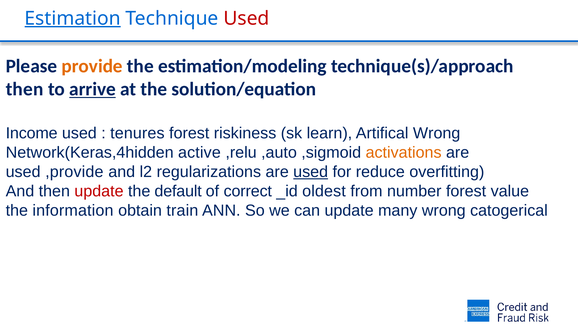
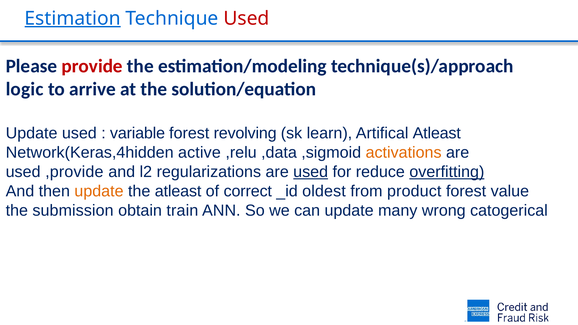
provide colour: orange -> red (92, 66)
then: then -> logic (25, 89)
arrive underline: present -> none (93, 89)
Income: Income -> Update (32, 133)
tenures: tenures -> variable (138, 133)
riskiness: riskiness -> revolving (245, 133)
Artifical Wrong: Wrong -> Atleast (437, 133)
,auto: ,auto -> ,data (279, 153)
overfitting underline: none -> present (447, 172)
update colour: red -> orange (99, 191)
the default: default -> atleast (178, 191)
number: number -> product (414, 191)
information: information -> submission (73, 210)
